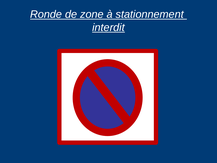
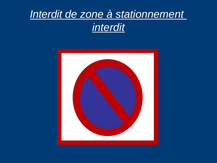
Ronde: Ronde -> Interdit (46, 14)
